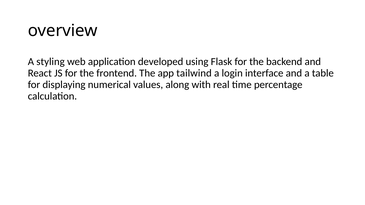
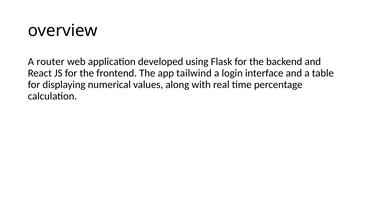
styling: styling -> router (51, 62)
